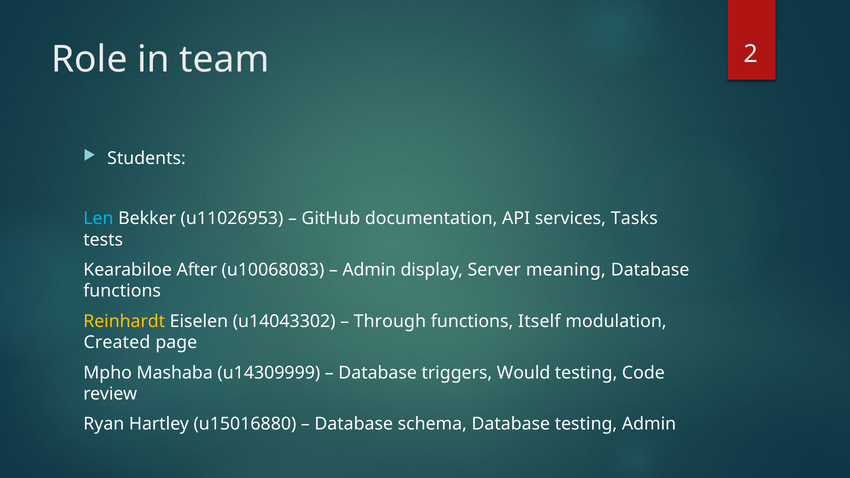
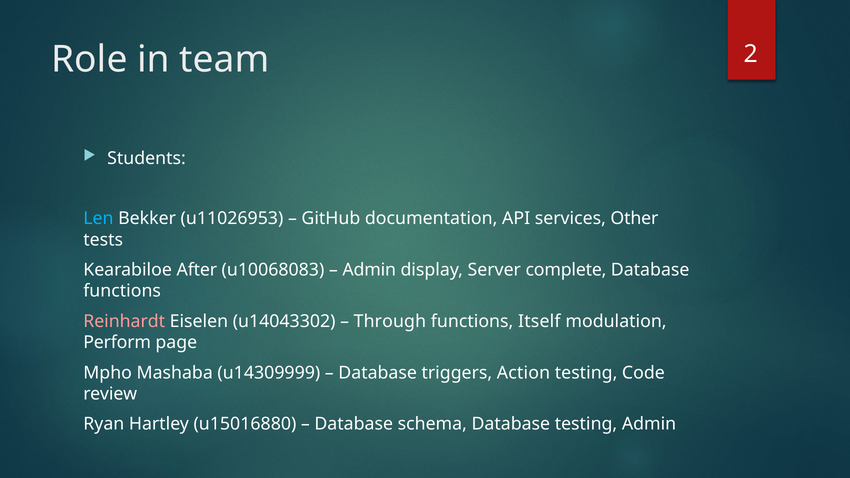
Tasks: Tasks -> Other (634, 219)
meaning: meaning -> complete (566, 270)
Reinhardt colour: yellow -> pink (124, 321)
Created: Created -> Perform (117, 343)
Would: Would -> Action (523, 373)
